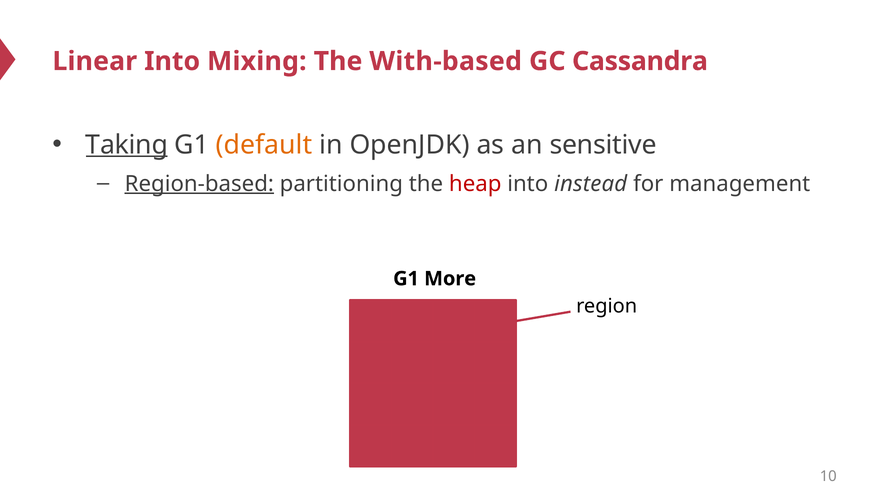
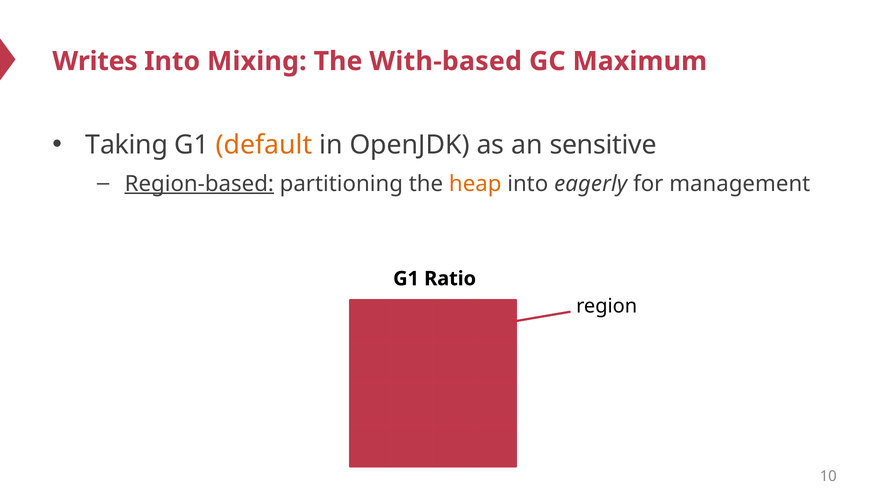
Linear: Linear -> Writes (95, 61)
Cassandra: Cassandra -> Maximum (640, 61)
Taking underline: present -> none (127, 145)
heap colour: red -> orange (475, 184)
instead: instead -> eagerly (591, 184)
More: More -> Ratio (450, 279)
